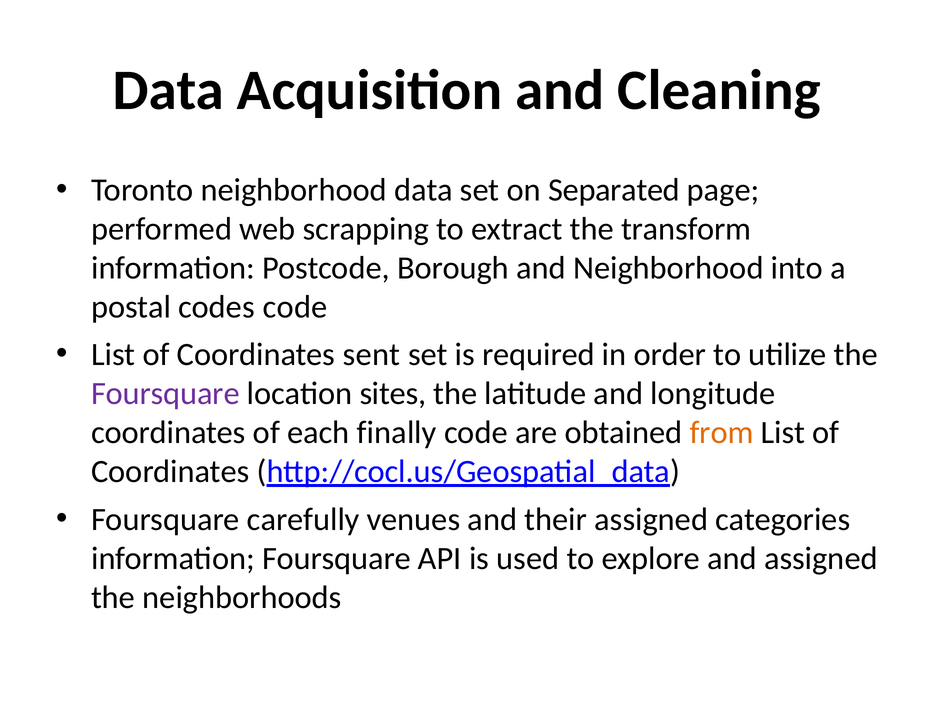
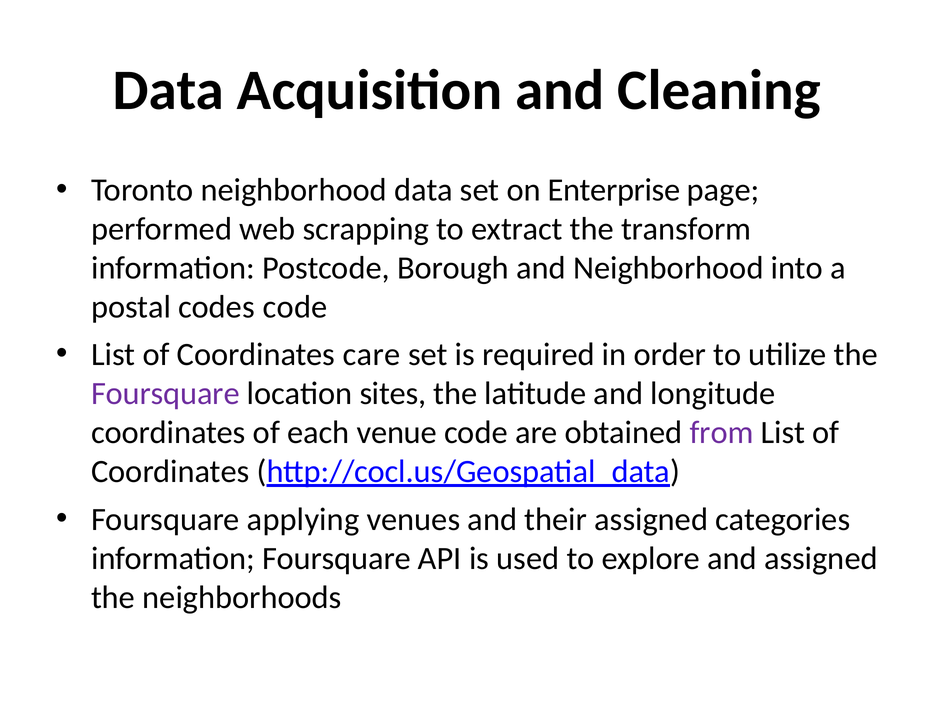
Separated: Separated -> Enterprise (614, 190)
sent: sent -> care (371, 354)
finally: finally -> venue (397, 432)
from colour: orange -> purple (722, 432)
carefully: carefully -> applying (303, 519)
